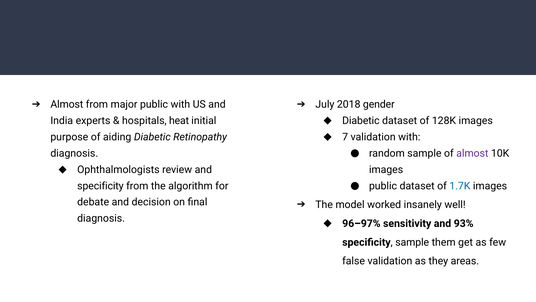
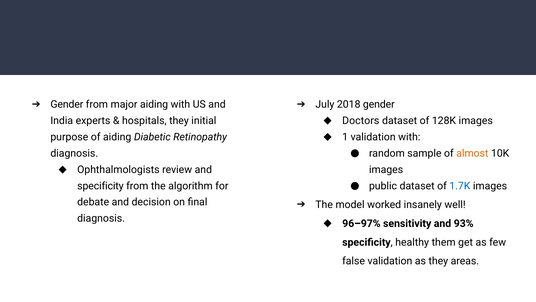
Almost: Almost -> Gender (67, 104)
major public: public -> aiding (154, 104)
Diabetic: Diabetic -> Doctors (361, 121)
hospitals heat: heat -> they (179, 121)
7: 7 -> 1 (345, 137)
almost colour: purple -> orange (472, 153)
specificity sample: sample -> healthy (412, 242)
